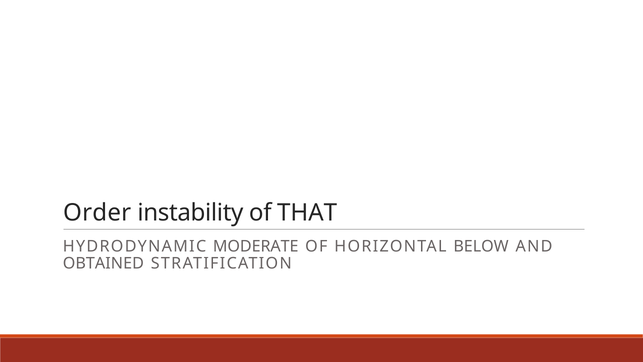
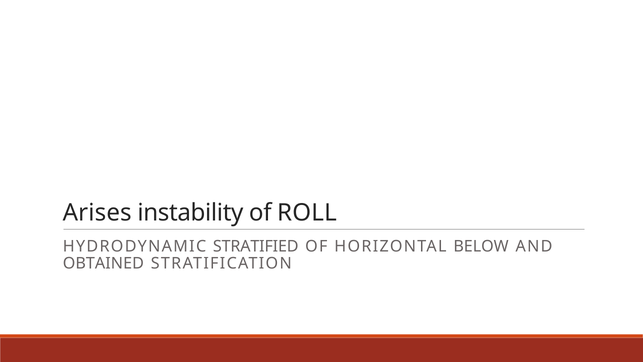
Order: Order -> Arises (97, 213)
THAT: THAT -> ROLL (307, 213)
MODERATE: MODERATE -> STRATIFIED (256, 246)
